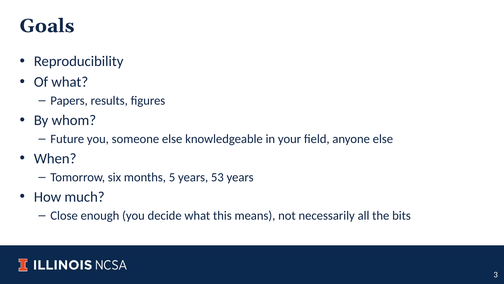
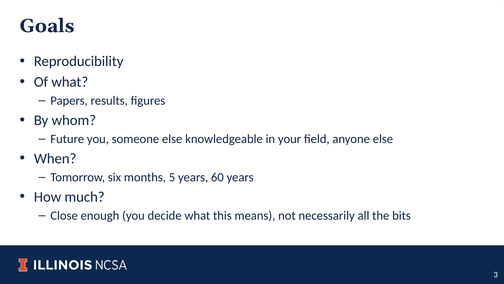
53: 53 -> 60 (217, 177)
